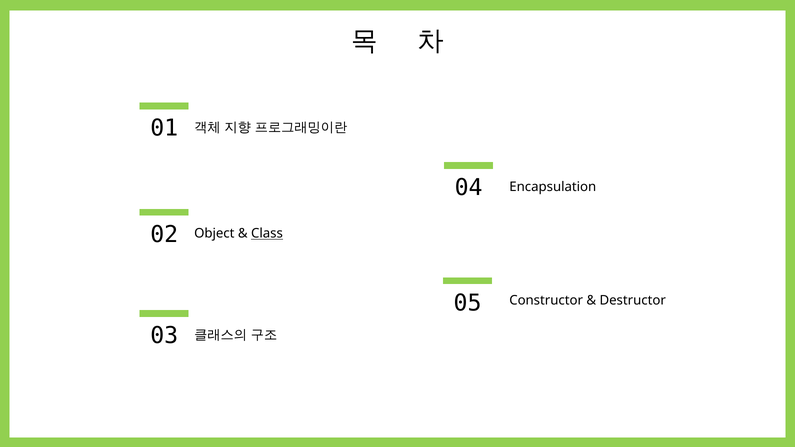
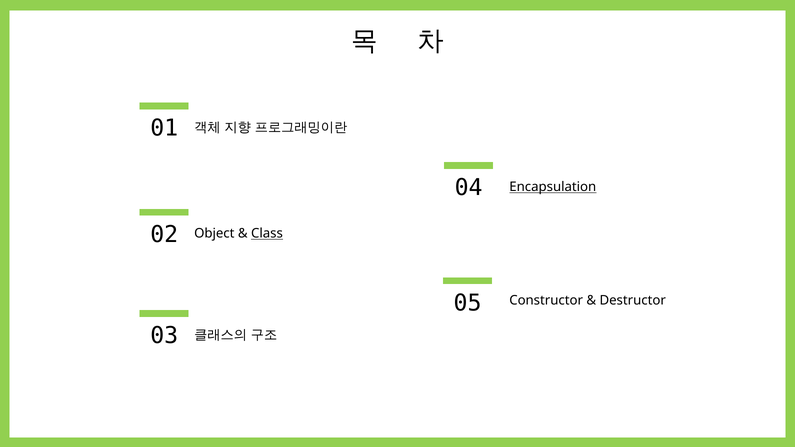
Encapsulation underline: none -> present (553, 187)
